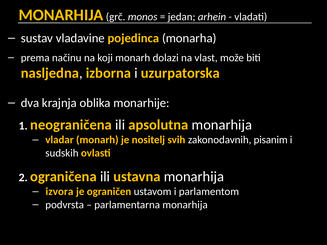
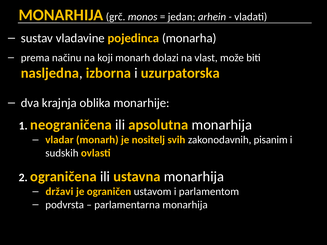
izvora: izvora -> državi (59, 192)
